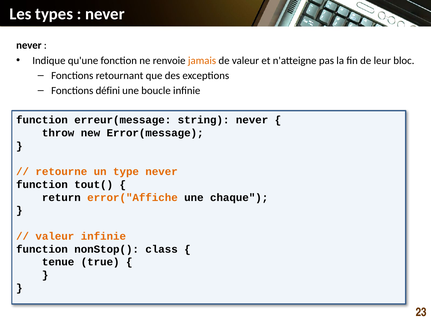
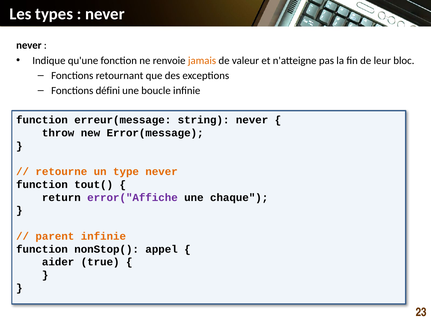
error("Affiche colour: orange -> purple (132, 198)
valeur: valeur -> parent (55, 236)
class: class -> appel (162, 249)
tenue: tenue -> aider (58, 262)
